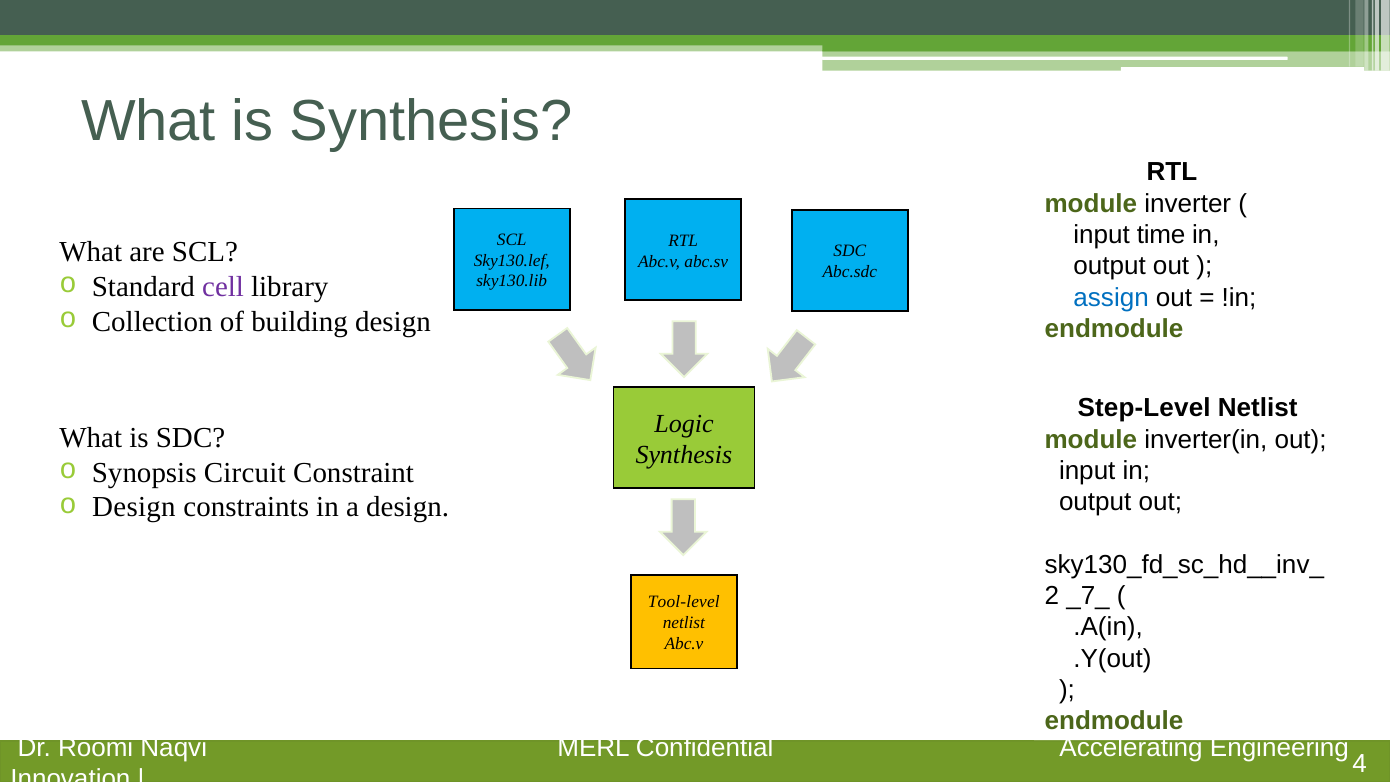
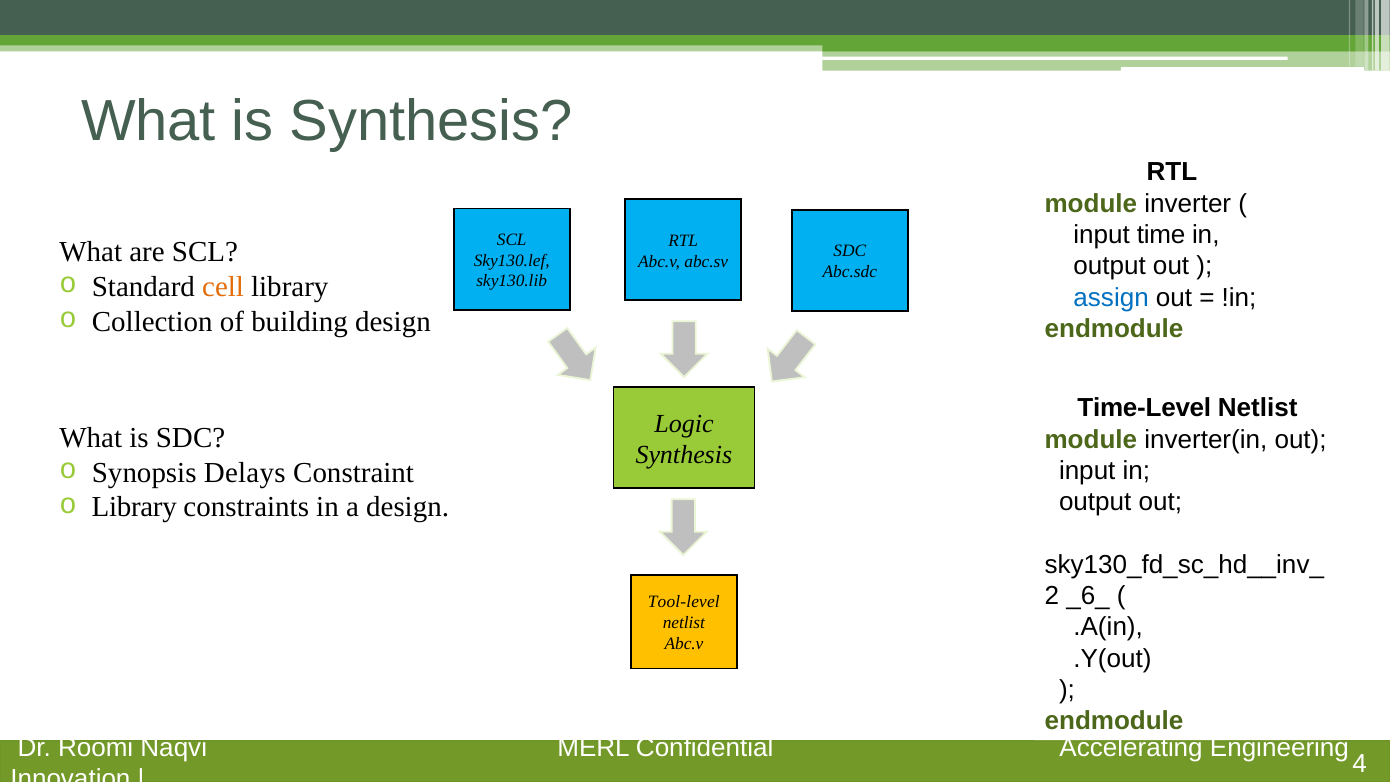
cell colour: purple -> orange (223, 287)
Step-Level: Step-Level -> Time-Level (1144, 408)
Circuit: Circuit -> Delays (245, 473)
Design: Design -> Library (134, 507)
_7_: _7_ -> _6_ (1088, 596)
